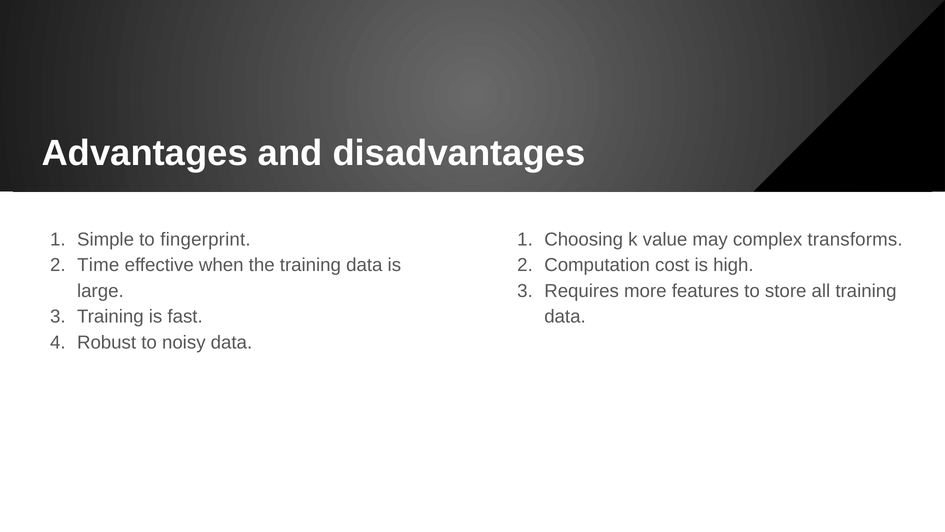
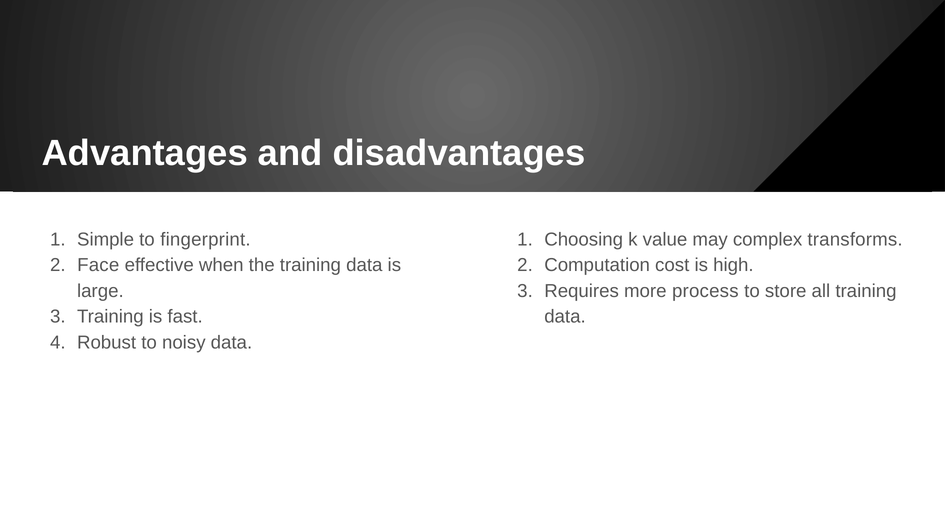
Time: Time -> Face (98, 265)
features: features -> process (705, 291)
